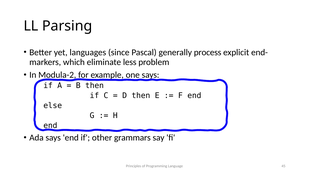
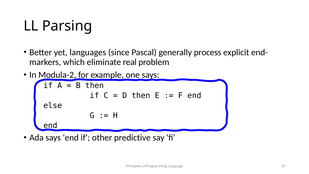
less: less -> real (130, 62)
grammars: grammars -> predictive (132, 138)
